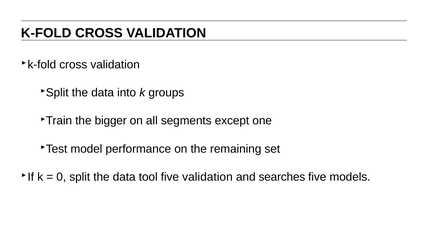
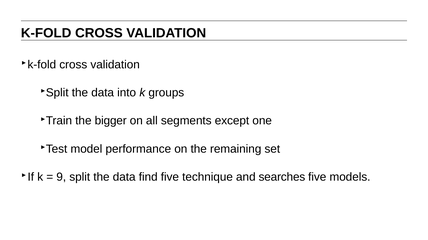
0: 0 -> 9 (61, 177)
tool: tool -> find (148, 177)
five validation: validation -> technique (208, 177)
